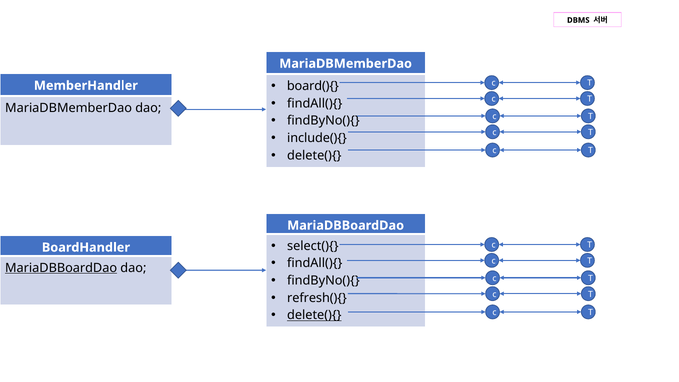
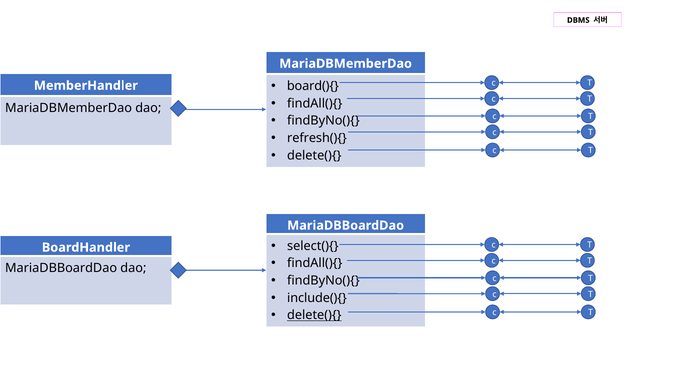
include(){: include(){ -> refresh(){ (317, 138)
MariaDBBoardDao underline: present -> none (61, 268)
refresh(){: refresh(){ -> include(){ (317, 298)
